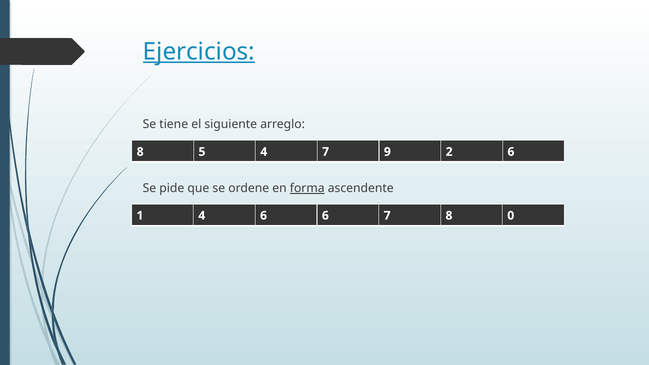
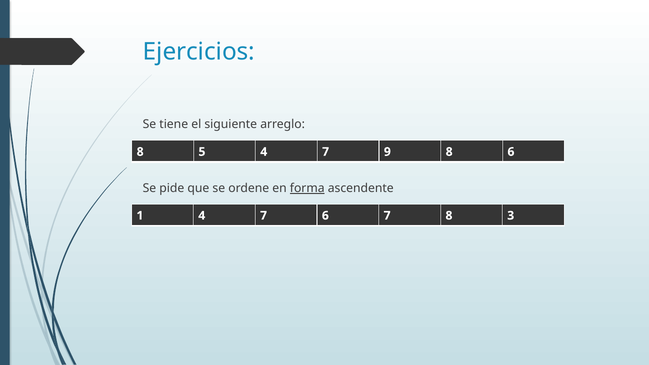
Ejercicios underline: present -> none (199, 52)
9 2: 2 -> 8 (449, 152)
1 4 6: 6 -> 7 (264, 216)
0: 0 -> 3 (511, 216)
